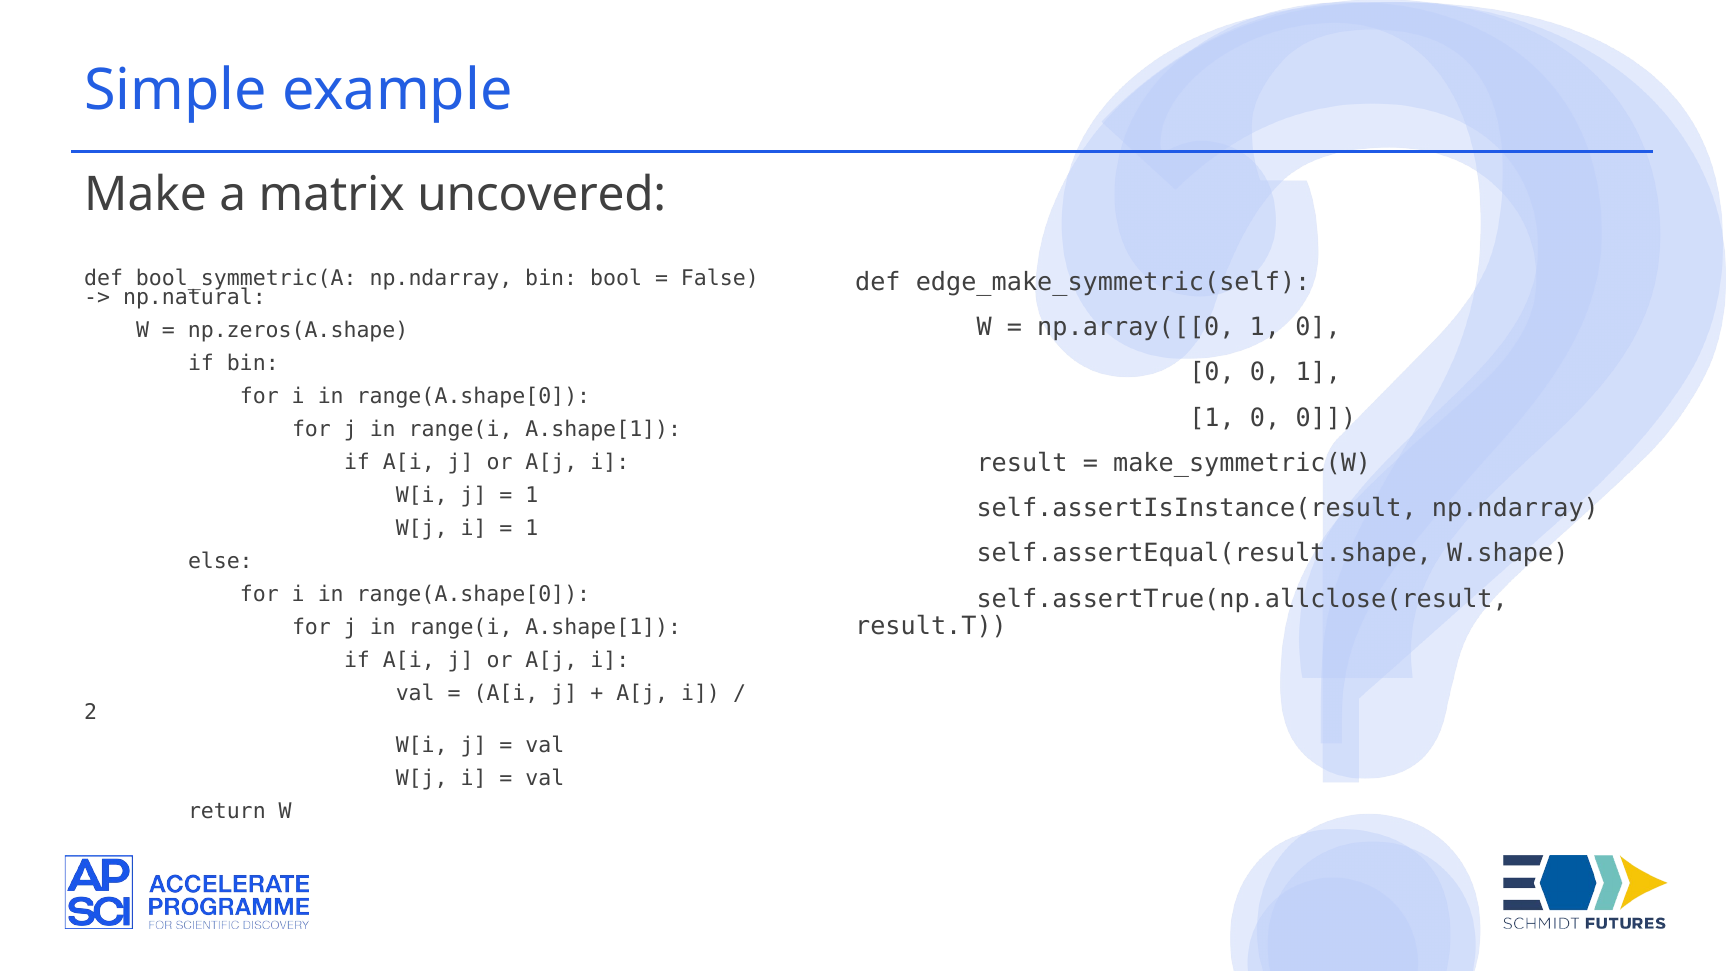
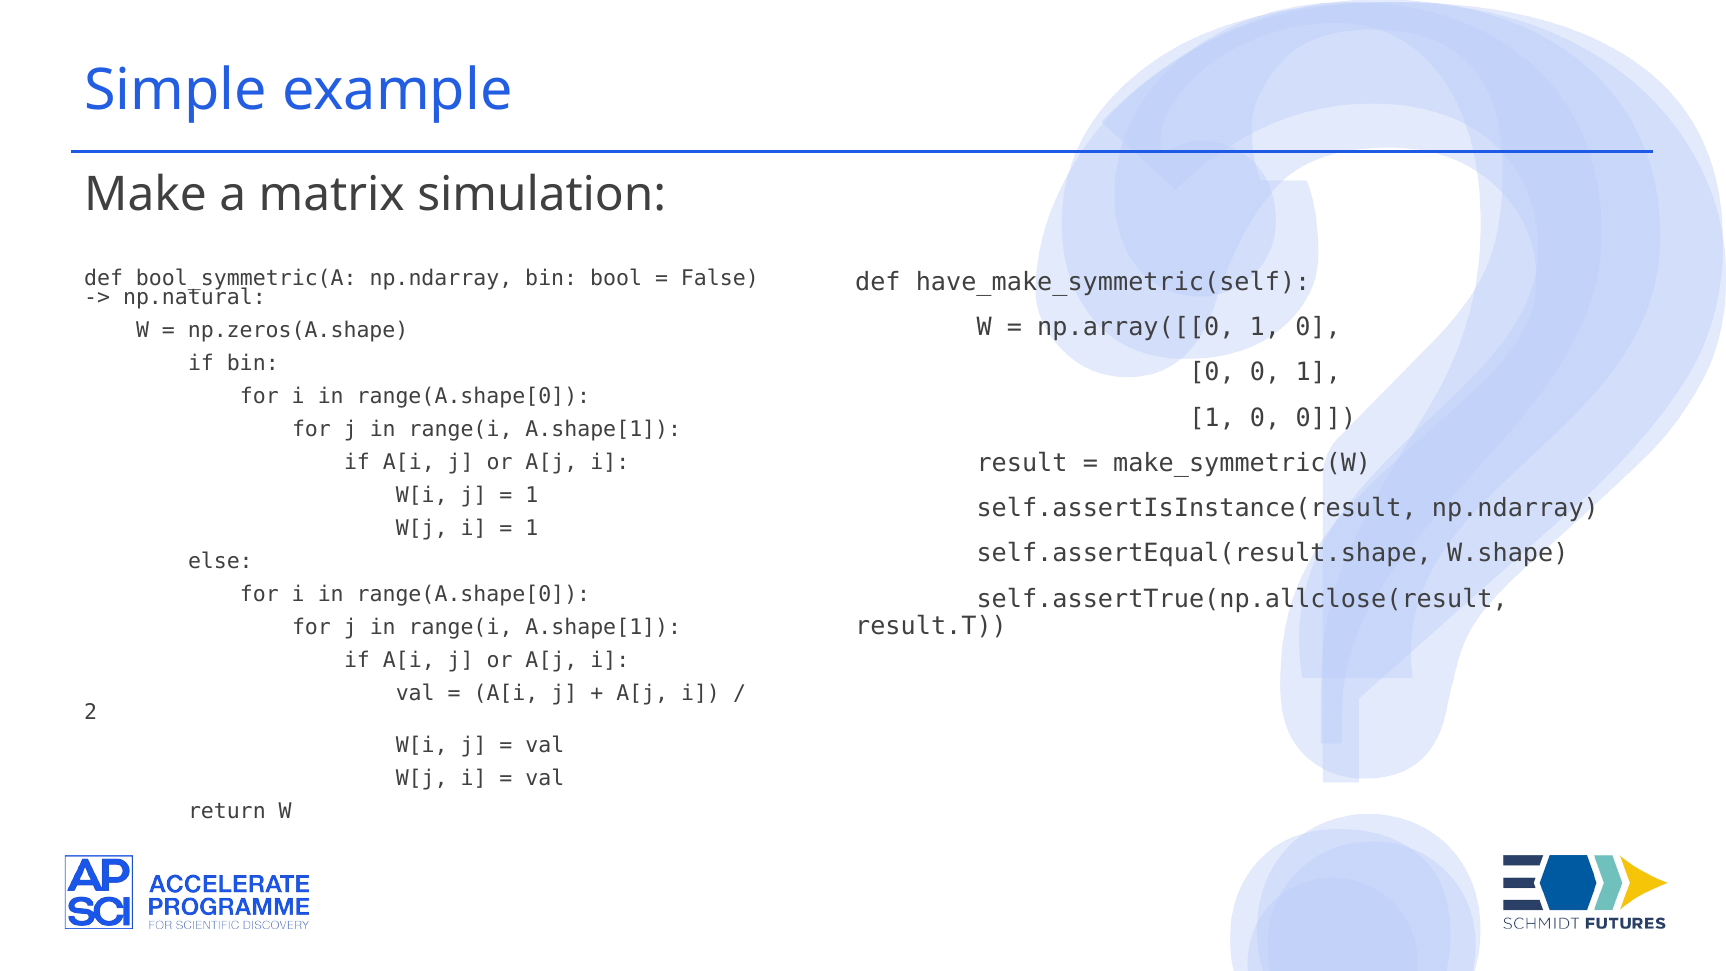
uncovered: uncovered -> simulation (542, 194)
edge_make_symmetric(self: edge_make_symmetric(self -> have_make_symmetric(self (1113, 282)
